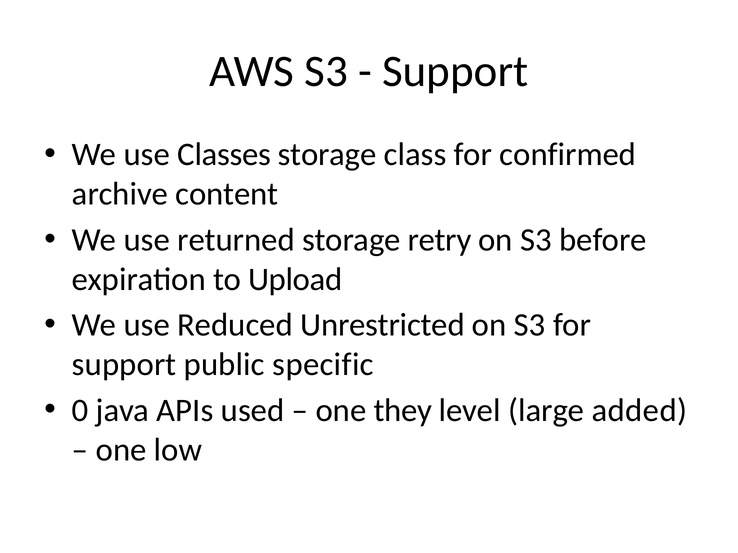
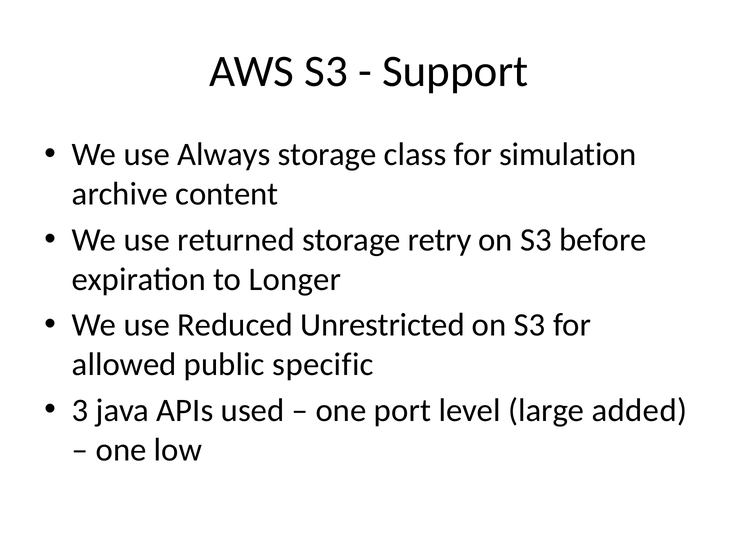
Classes: Classes -> Always (224, 155)
confirmed: confirmed -> simulation (568, 155)
Upload: Upload -> Longer (295, 279)
support: support -> allowed (124, 365)
0: 0 -> 3 (80, 411)
they: they -> port (403, 411)
